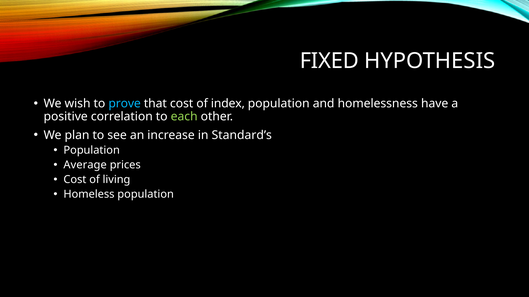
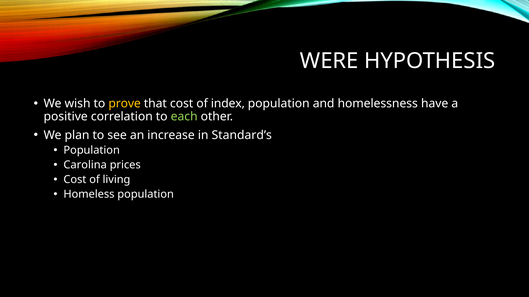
FIXED: FIXED -> WERE (329, 61)
prove colour: light blue -> yellow (125, 104)
Average: Average -> Carolina (85, 165)
